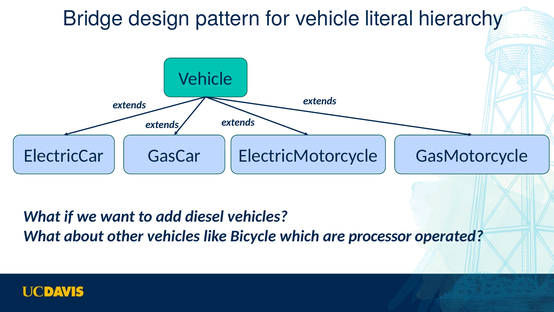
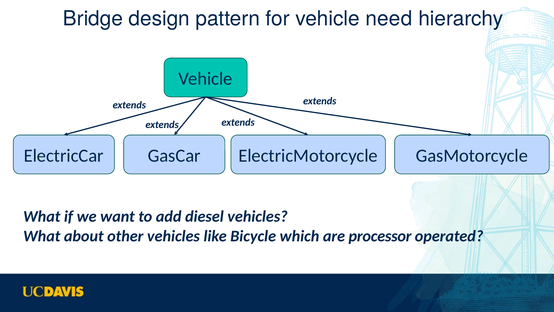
literal: literal -> need (389, 19)
